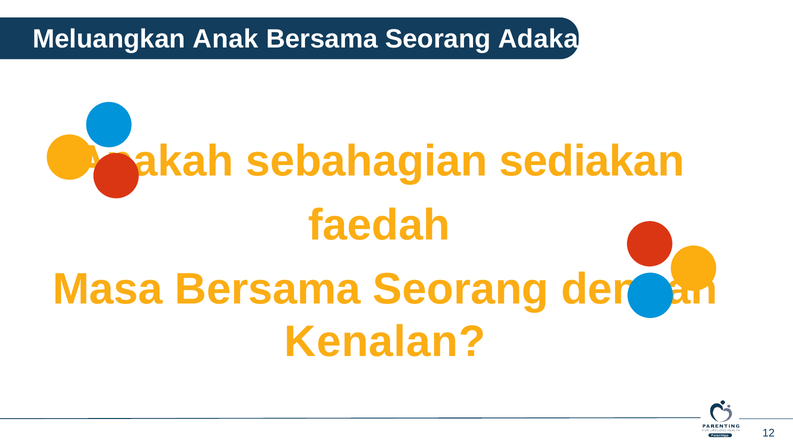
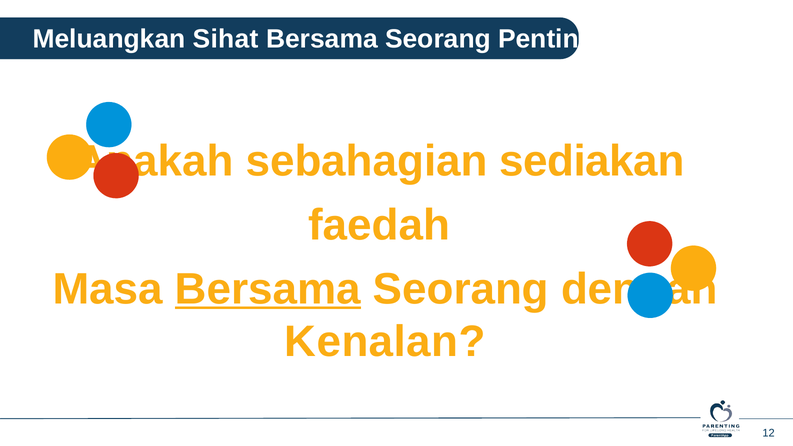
Meluangkan Anak: Anak -> Sihat (226, 39)
Adakah: Adakah -> Penting (547, 39)
Bersama underline: none -> present (268, 289)
